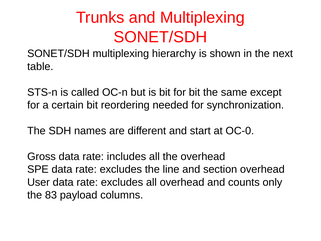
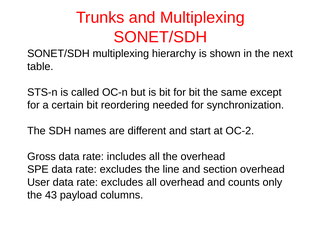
OC-0: OC-0 -> OC-2 (240, 131)
83: 83 -> 43 (51, 195)
